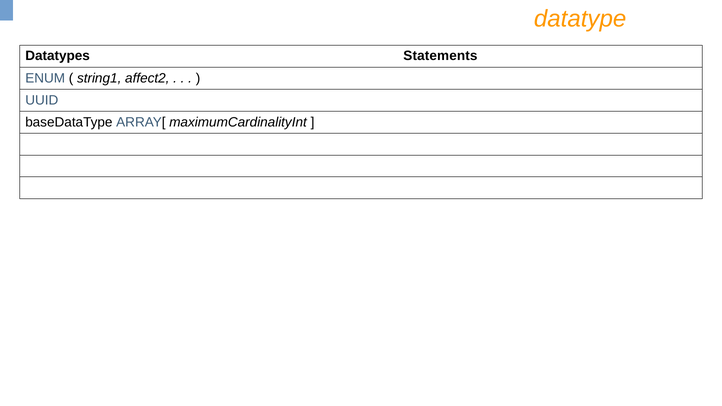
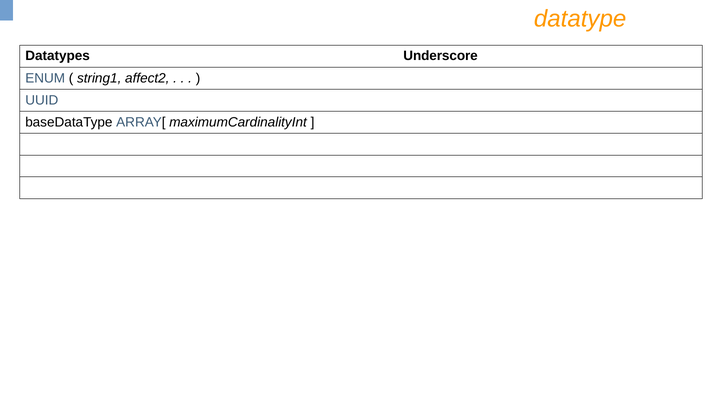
Statements: Statements -> Underscore (441, 56)
